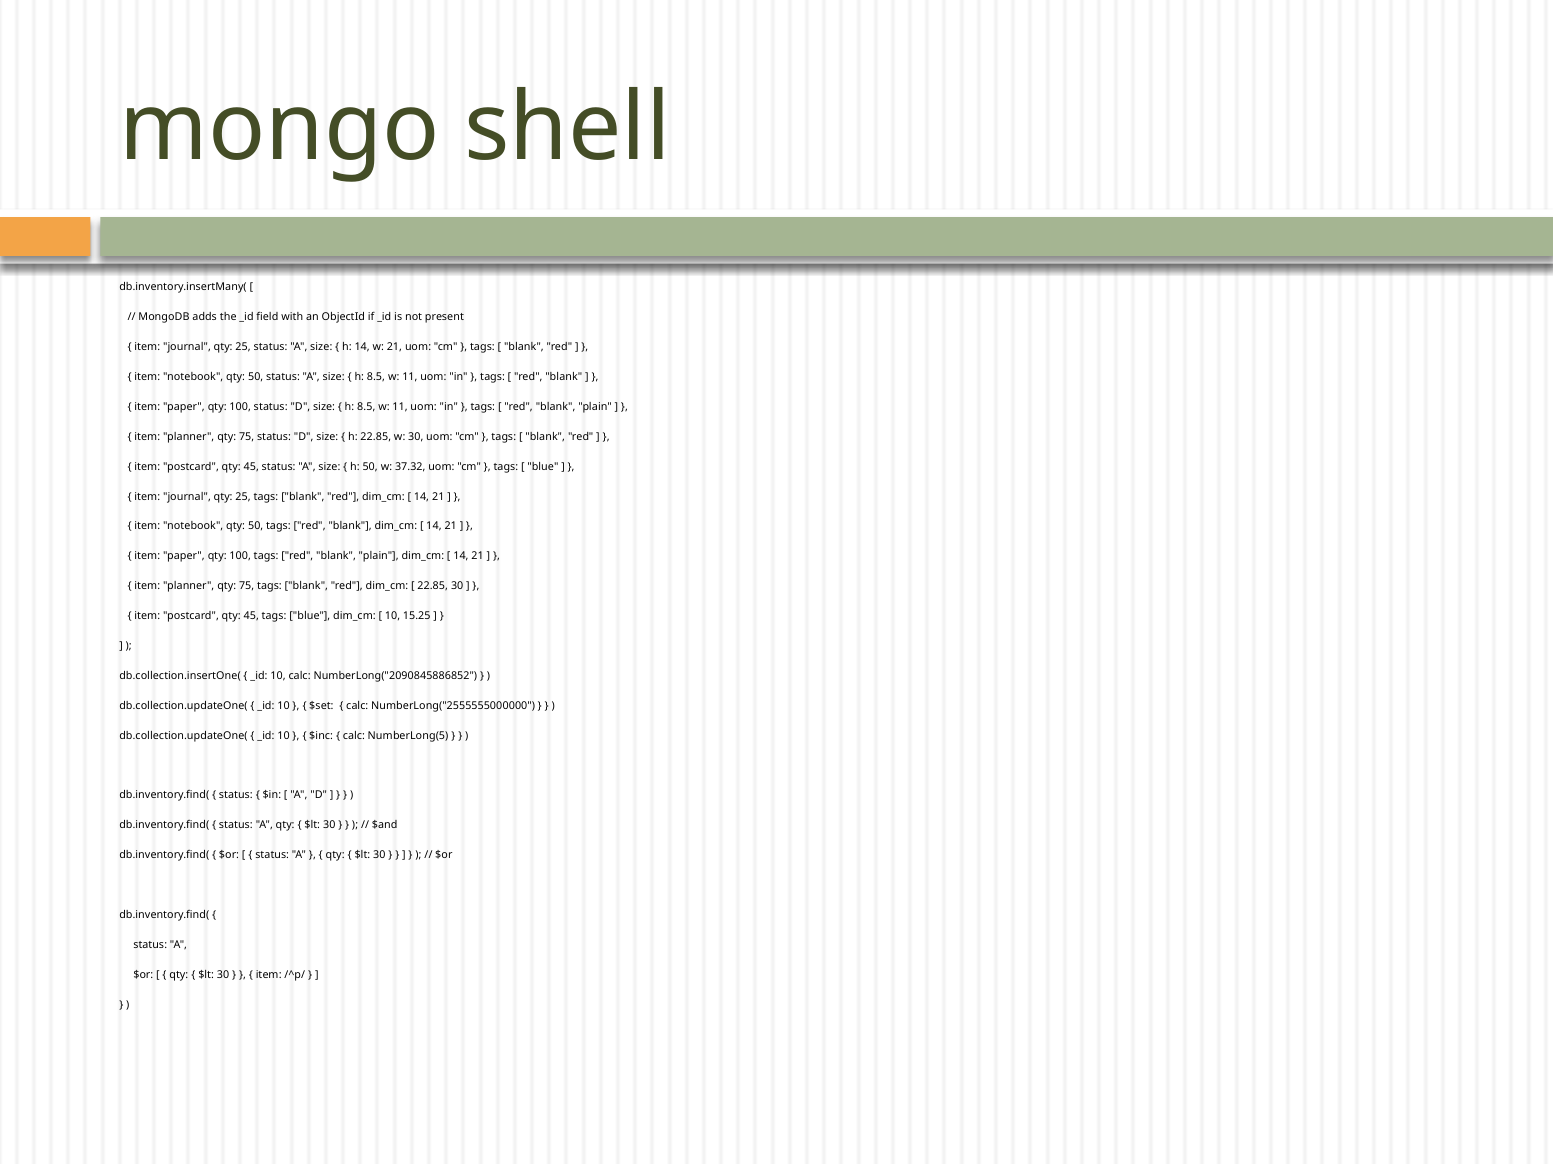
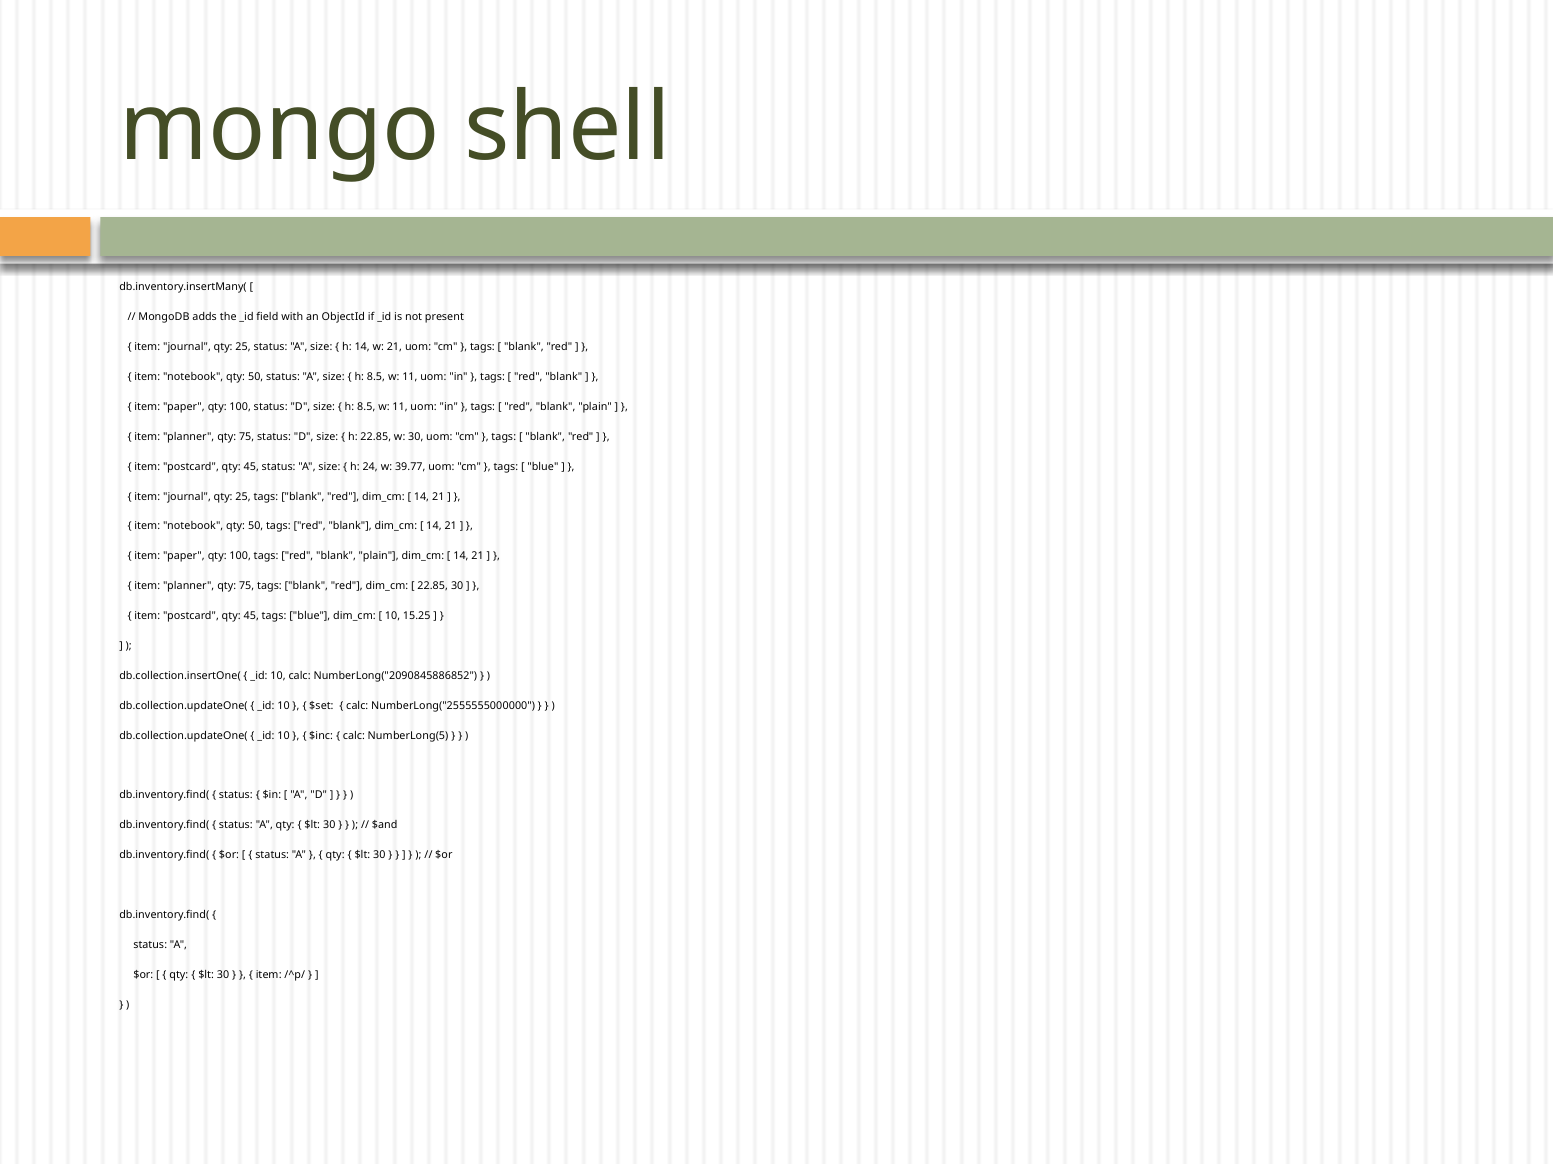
h 50: 50 -> 24 (370, 467)
37.32: 37.32 -> 39.77 (410, 467)
